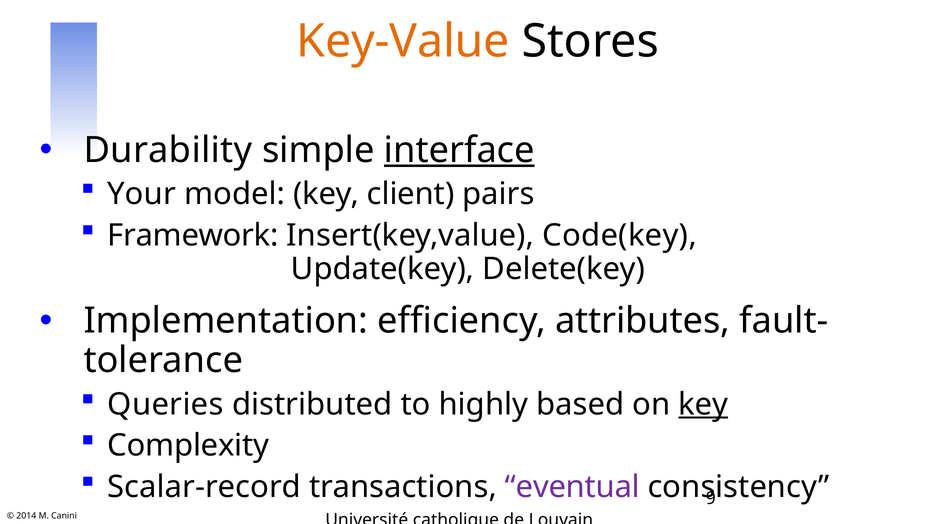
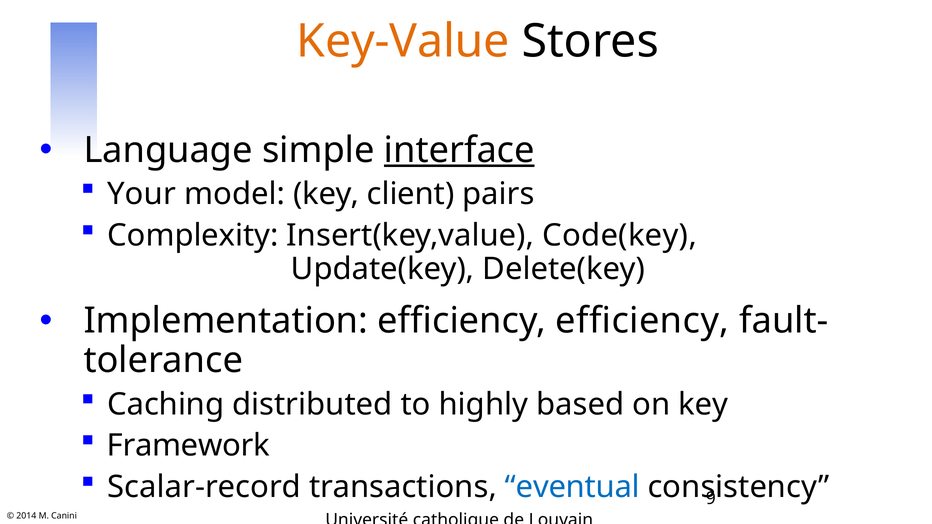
Durability: Durability -> Language (168, 150)
Framework: Framework -> Complexity (193, 236)
efficiency attributes: attributes -> efficiency (642, 321)
Queries: Queries -> Caching (166, 404)
key underline: present -> none (703, 404)
Complexity: Complexity -> Framework (188, 446)
eventual colour: purple -> blue (572, 487)
